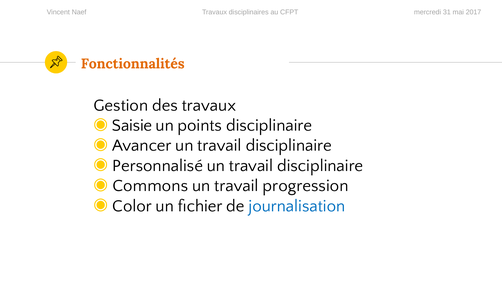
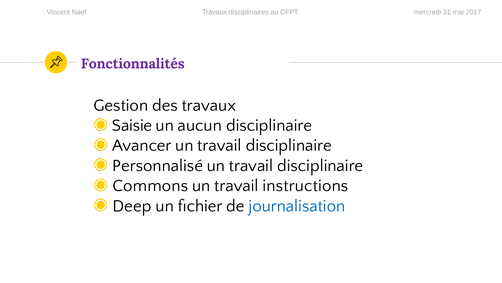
Fonctionnalités colour: orange -> purple (133, 64)
points: points -> aucun (200, 125)
progression: progression -> instructions (306, 185)
Color: Color -> Deep (132, 205)
